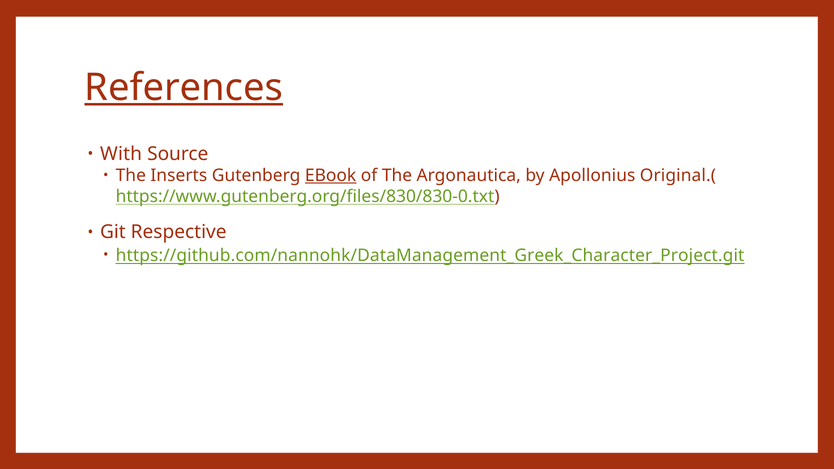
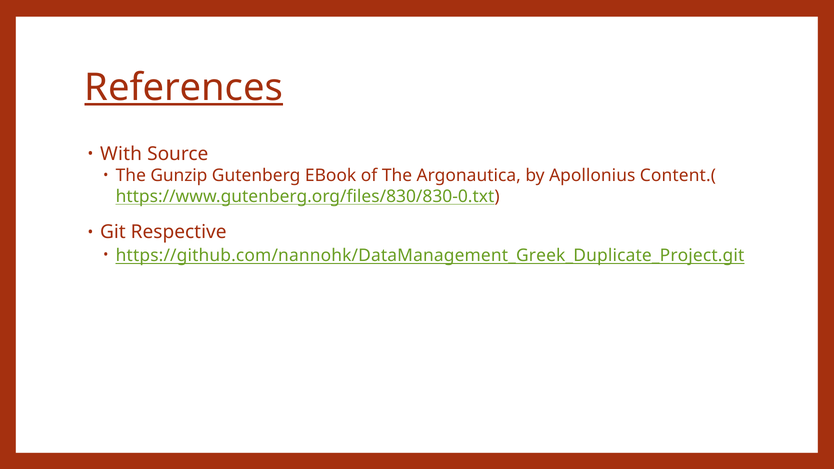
Inserts: Inserts -> Gunzip (179, 176)
EBook underline: present -> none (331, 176)
Original.(: Original.( -> Content.( (678, 176)
https://github.com/nannohk/DataManagement_Greek_Character_Project.git: https://github.com/nannohk/DataManagement_Greek_Character_Project.git -> https://github.com/nannohk/DataManagement_Greek_Duplicate_Project.git (430, 256)
